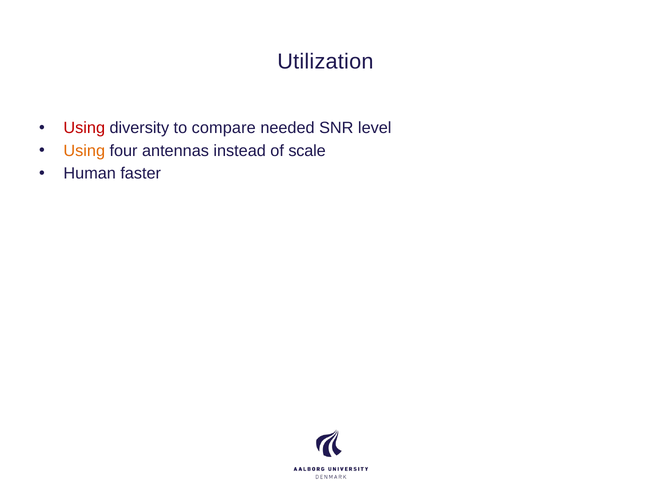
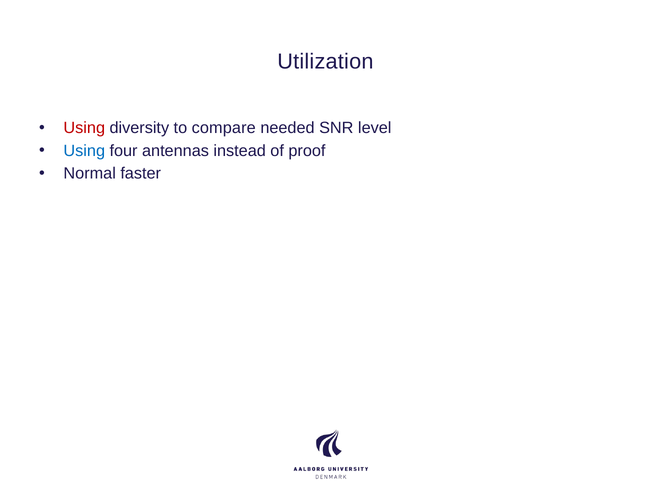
Using colour: orange -> blue (84, 151)
scale: scale -> proof (307, 151)
Human: Human -> Normal (90, 174)
